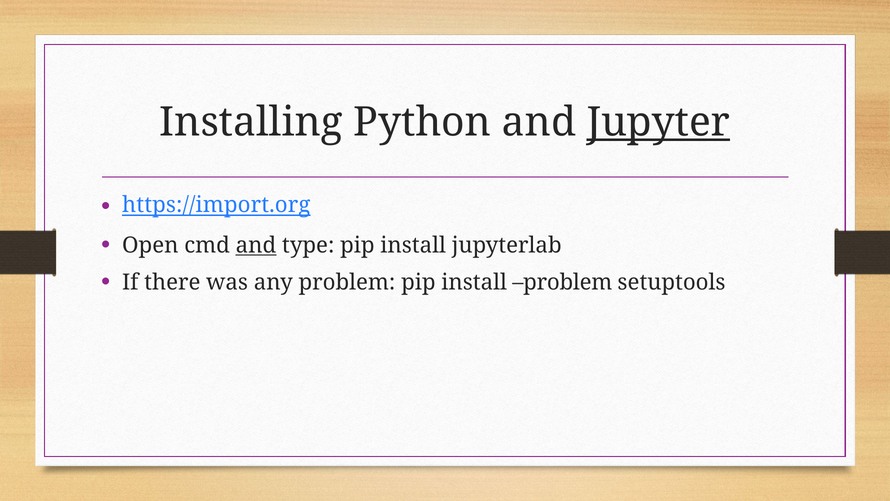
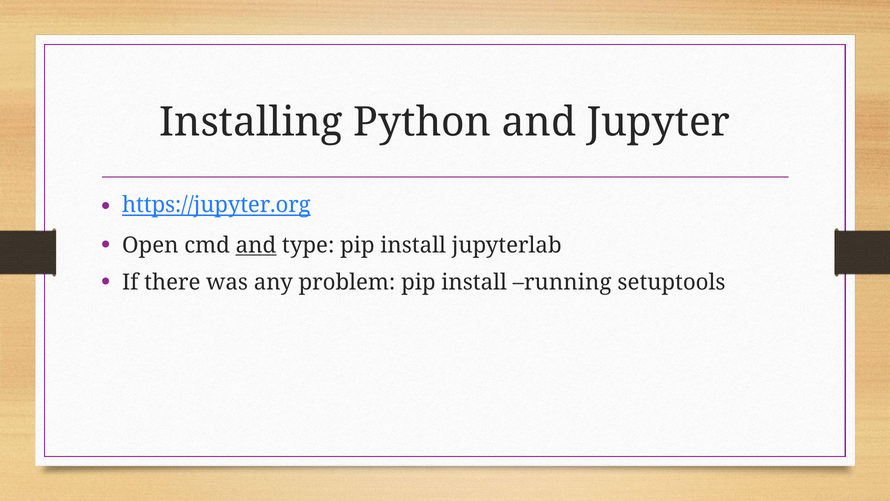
Jupyter underline: present -> none (658, 122)
https://import.org: https://import.org -> https://jupyter.org (216, 205)
install problem: problem -> running (562, 282)
